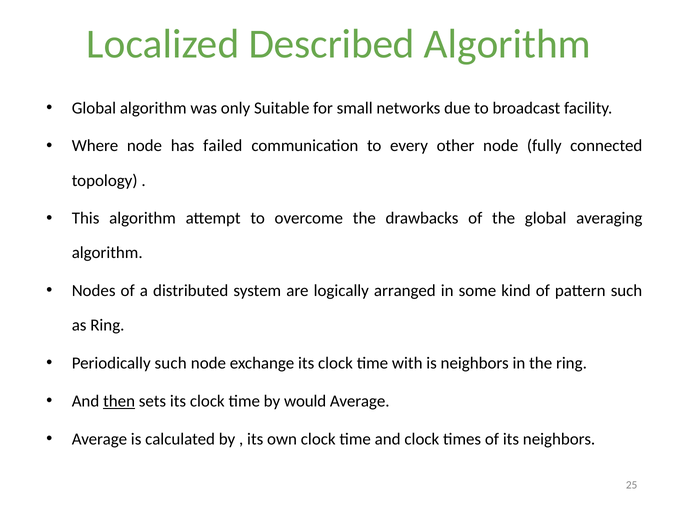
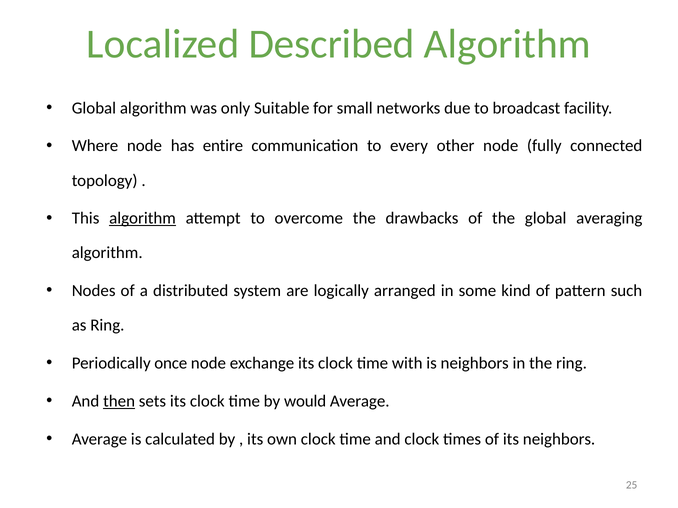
failed: failed -> entire (223, 146)
algorithm underline: none -> present (142, 219)
Periodically such: such -> once (171, 364)
